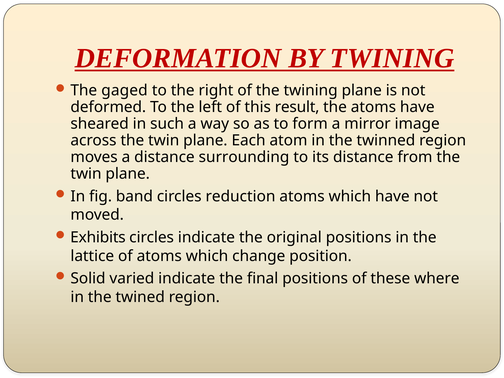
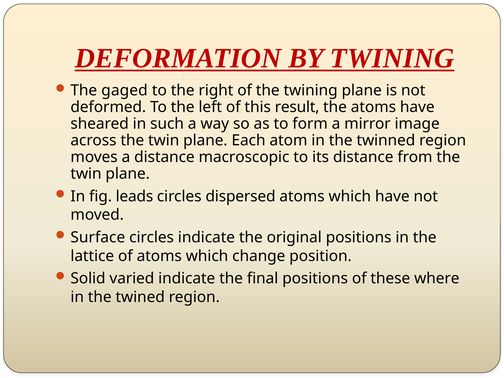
surrounding: surrounding -> macroscopic (244, 157)
band: band -> leads (134, 196)
reduction: reduction -> dispersed (241, 196)
Exhibits: Exhibits -> Surface (98, 237)
